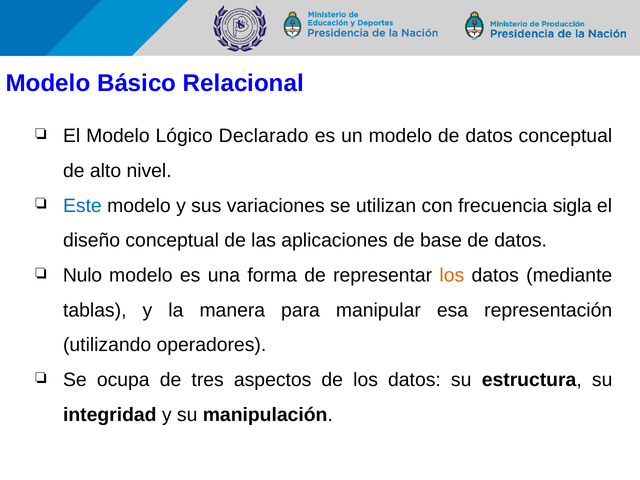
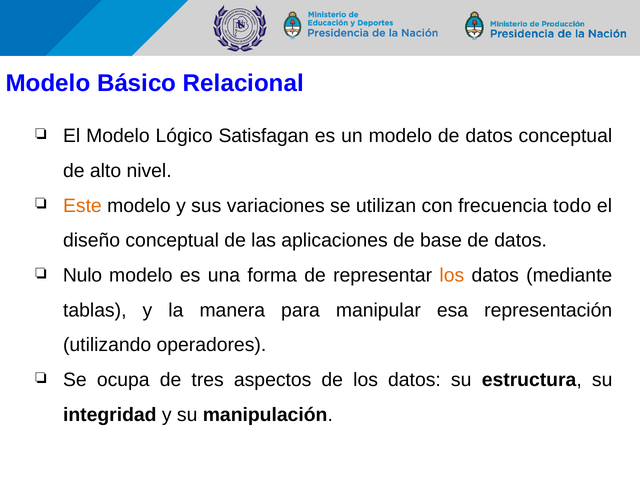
Declarado: Declarado -> Satisfagan (264, 136)
Este colour: blue -> orange (82, 206)
sigla: sigla -> todo (572, 206)
